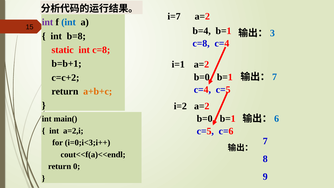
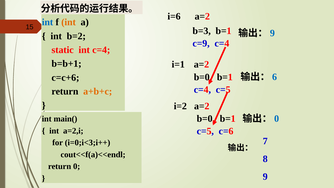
i=7: i=7 -> i=6 (174, 16)
int colour: purple -> blue (48, 22)
int colour: blue -> orange (69, 22)
b=4: b=4 -> b=3 (202, 31)
3: 3 -> 9 (272, 33)
b=8: b=8 -> b=2 (76, 36)
c=8: c=8 -> c=9 (201, 43)
int c=8: c=8 -> c=4 (101, 50)
c=c+2: c=c+2 -> c=c+6 (65, 78)
7: 7 -> 6 (275, 77)
6: 6 -> 0 (277, 119)
